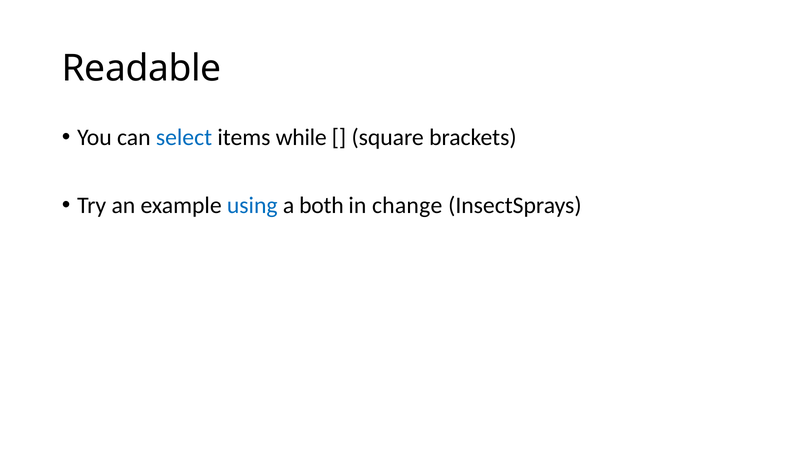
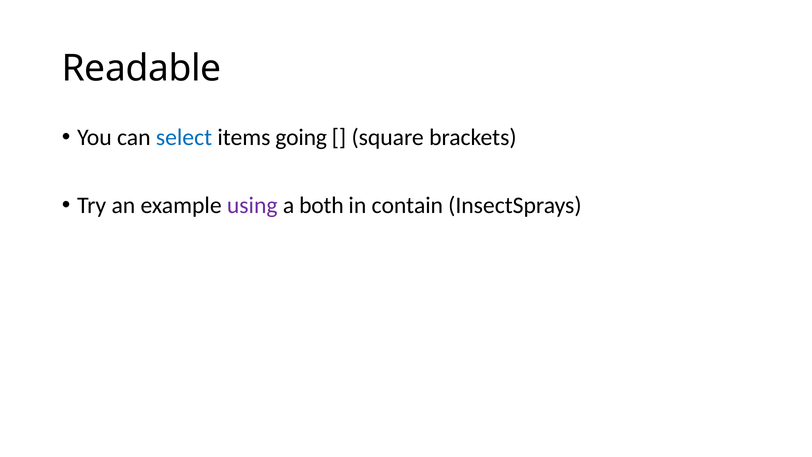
while: while -> going (301, 137)
using colour: blue -> purple (252, 205)
change: change -> contain (407, 205)
